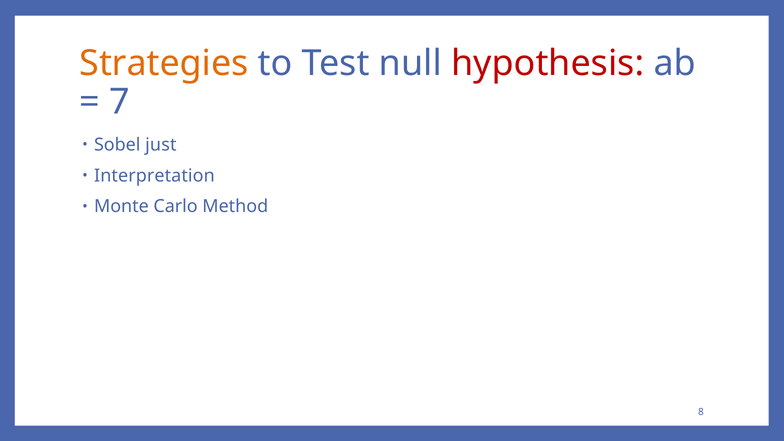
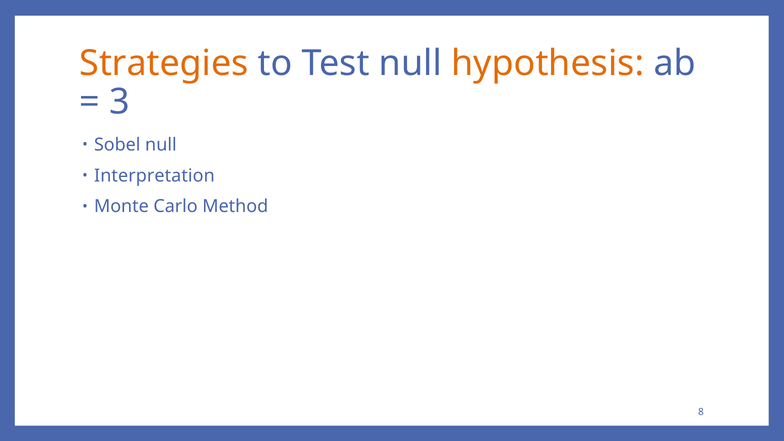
hypothesis colour: red -> orange (548, 63)
7: 7 -> 3 (120, 102)
Sobel just: just -> null (161, 145)
